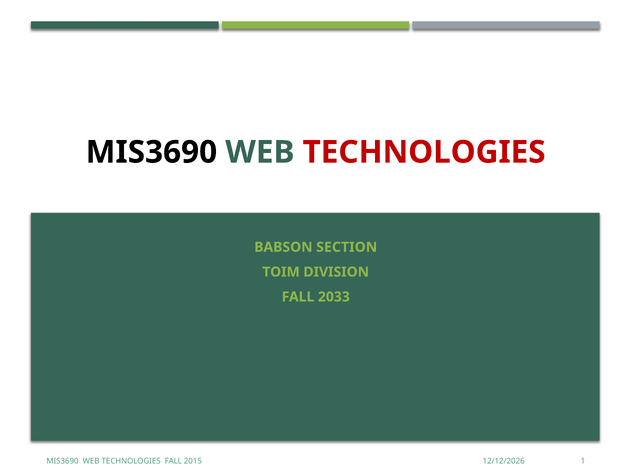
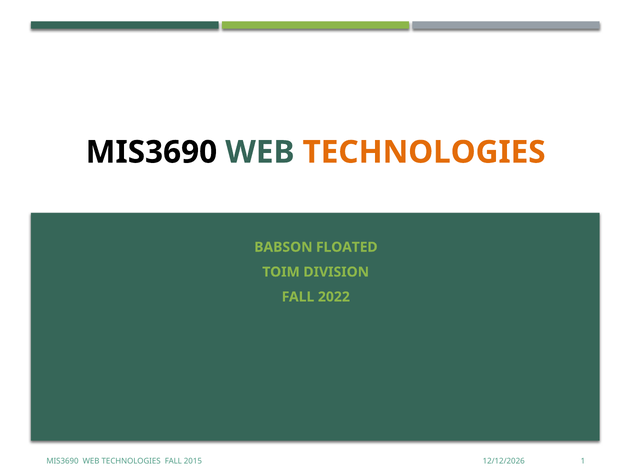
TECHNOLOGIES colour: red -> orange (424, 152)
SECTION: SECTION -> FLOATED (347, 247)
2033: 2033 -> 2022 (334, 297)
